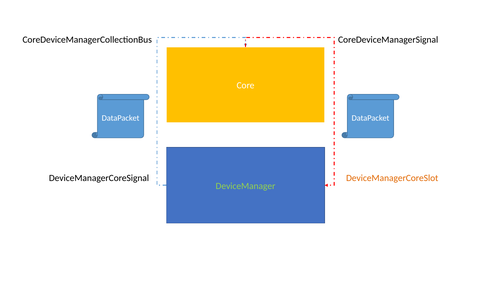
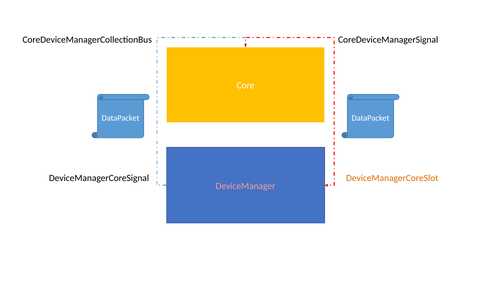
DeviceManager colour: light green -> pink (246, 186)
